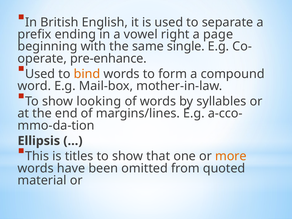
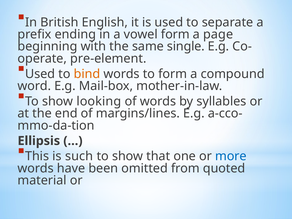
vowel right: right -> form (175, 34)
pre-enhance: pre-enhance -> pre-element (108, 59)
titles: titles -> such (79, 156)
more colour: orange -> blue (231, 156)
